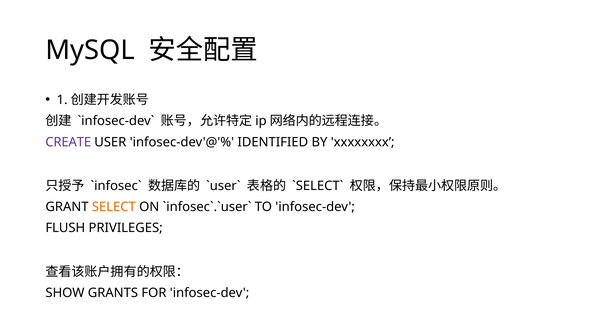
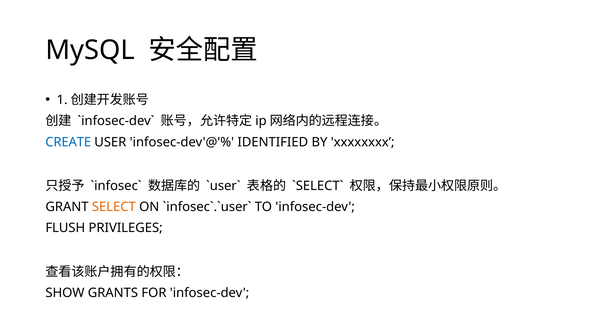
CREATE colour: purple -> blue (68, 142)
